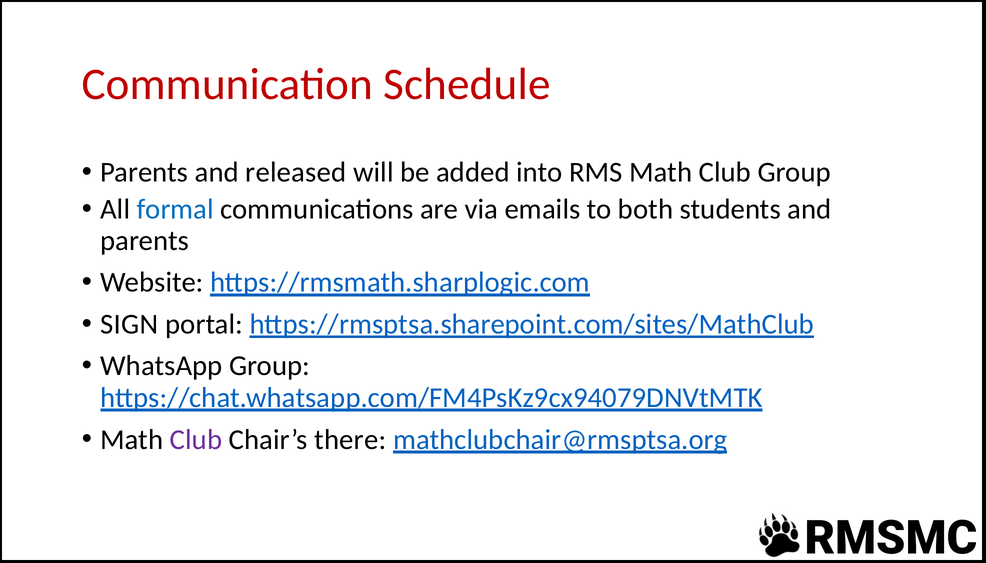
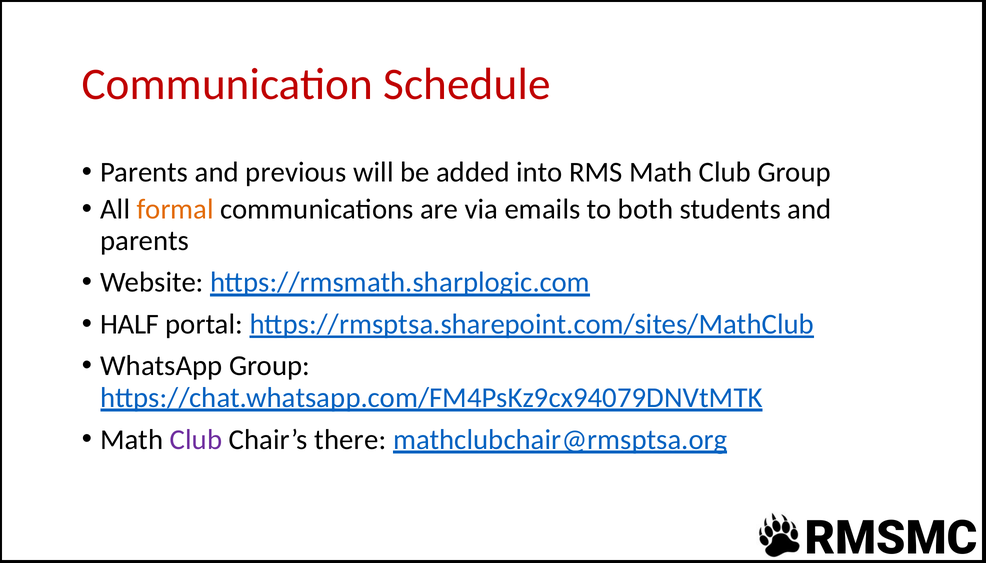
released: released -> previous (296, 173)
formal colour: blue -> orange (175, 210)
SIGN: SIGN -> HALF (130, 325)
